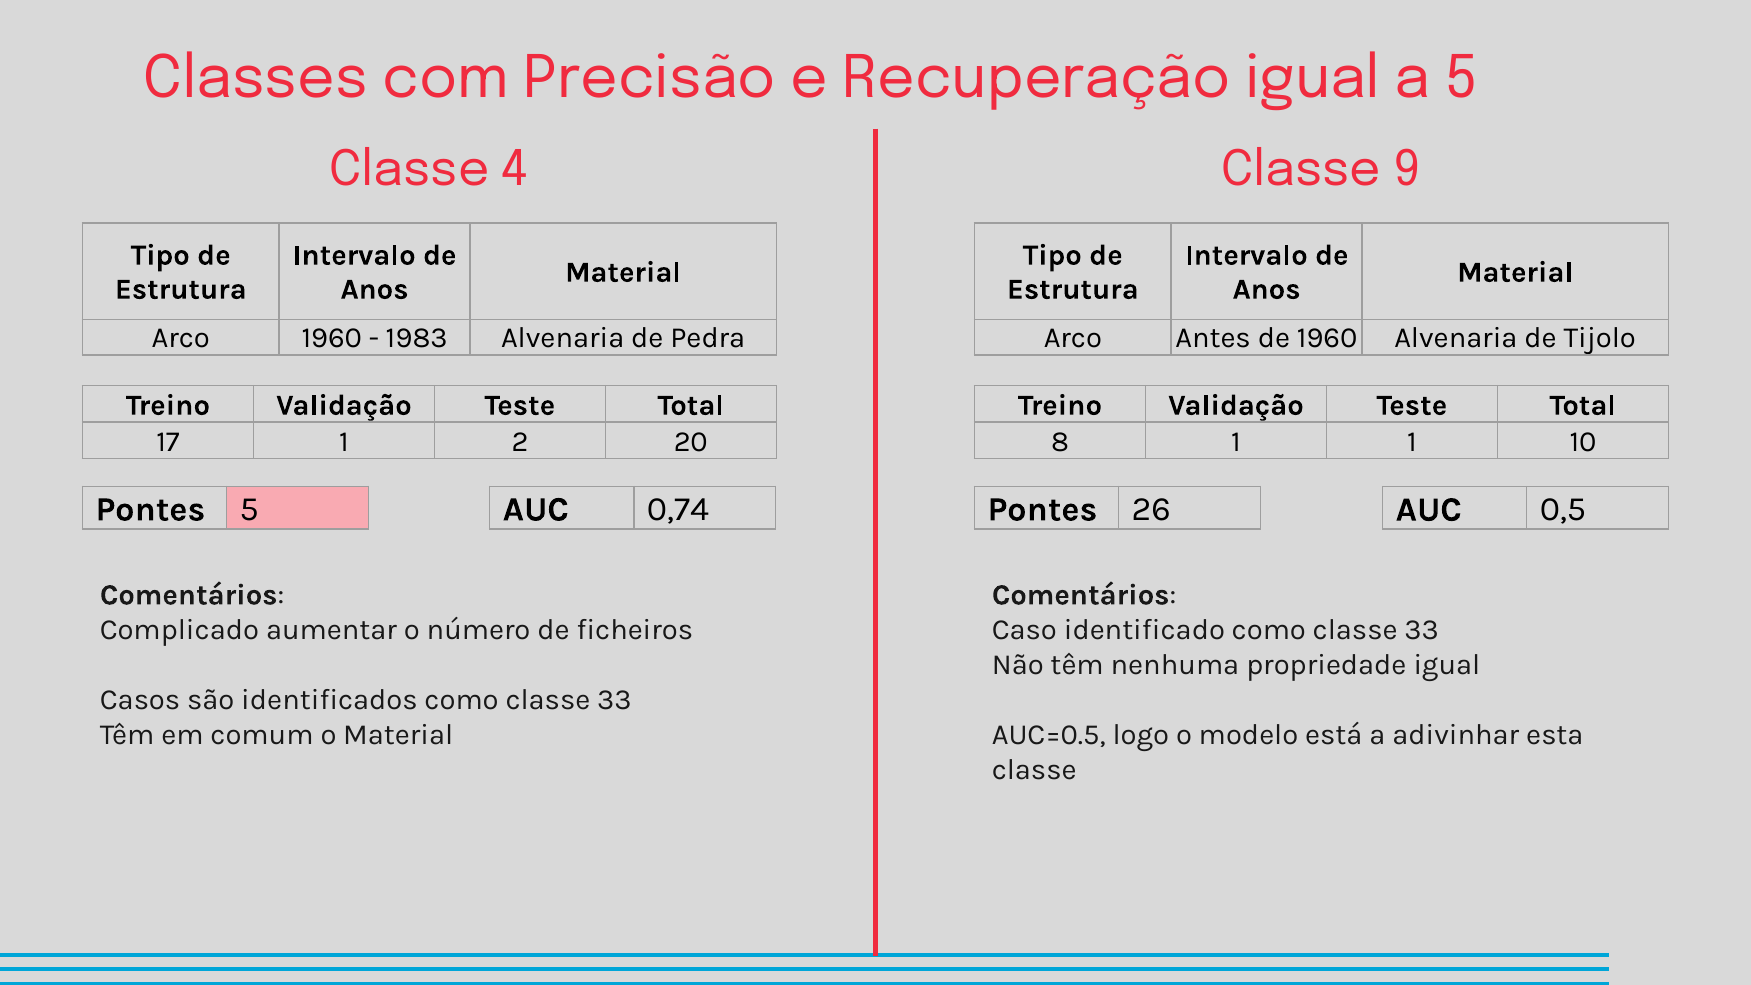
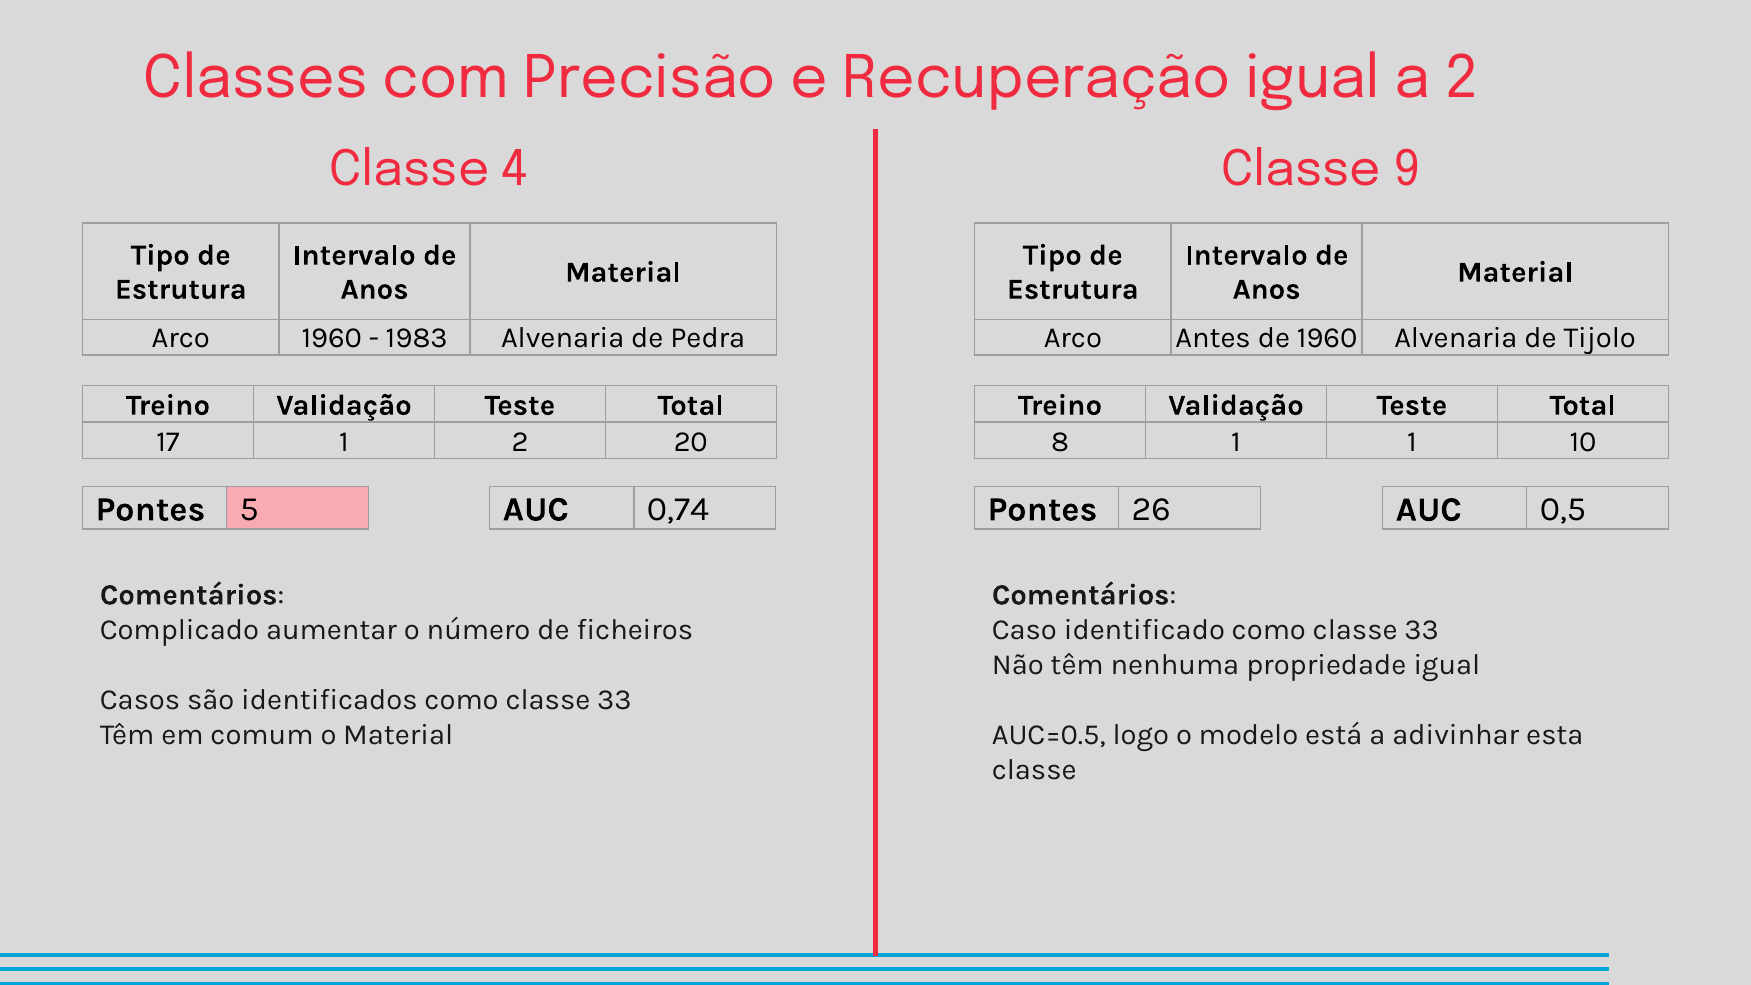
a 5: 5 -> 2 (1462, 79)
